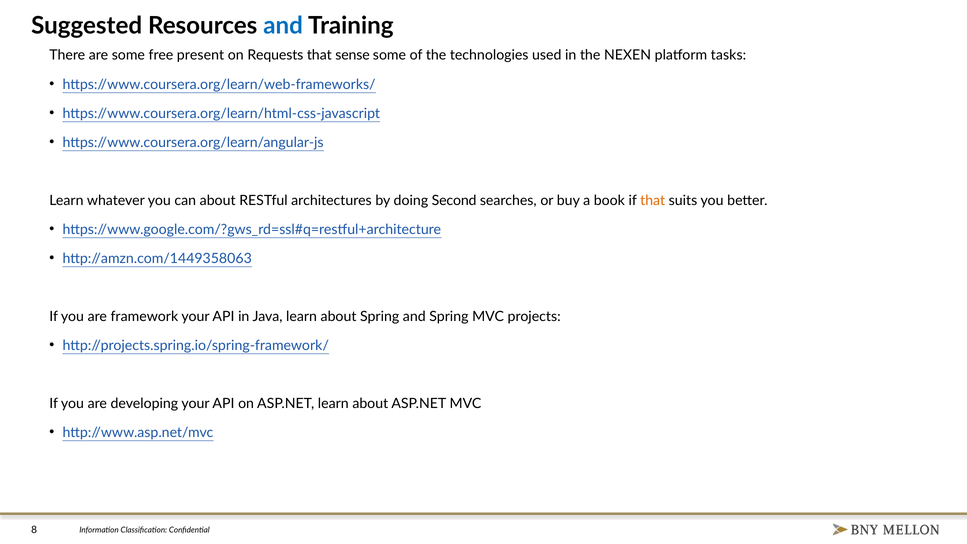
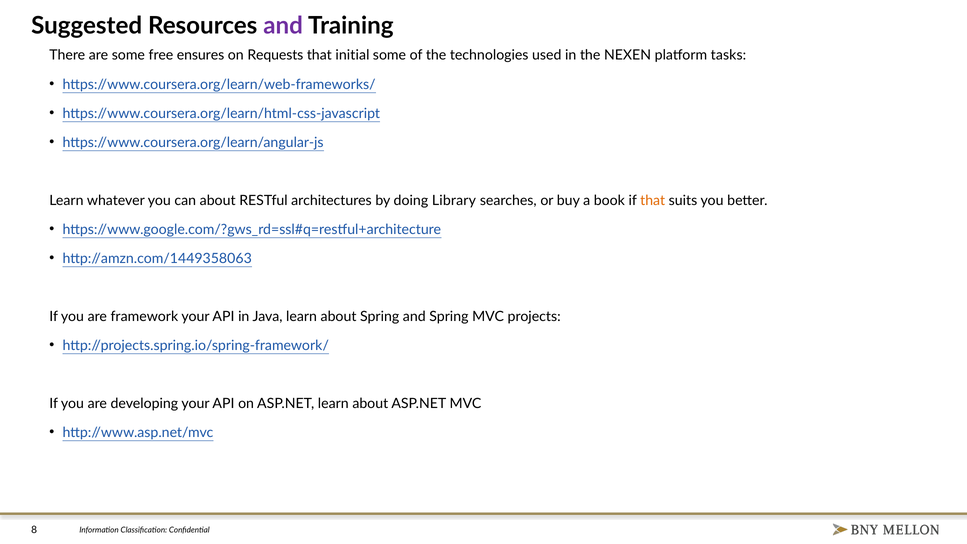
and colour: blue -> purple (283, 26)
present: present -> ensures (201, 55)
sense: sense -> initial (352, 55)
Second: Second -> Library (454, 200)
